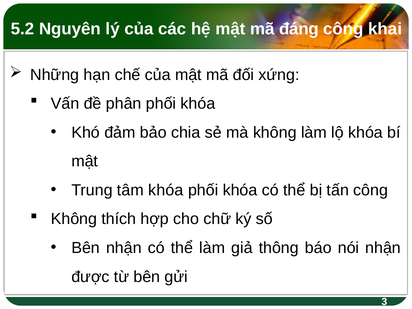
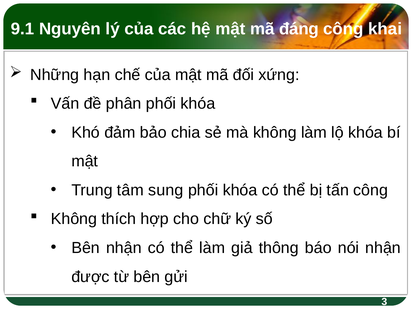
5.2: 5.2 -> 9.1 (23, 29)
tâm khóa: khóa -> sung (166, 190)
